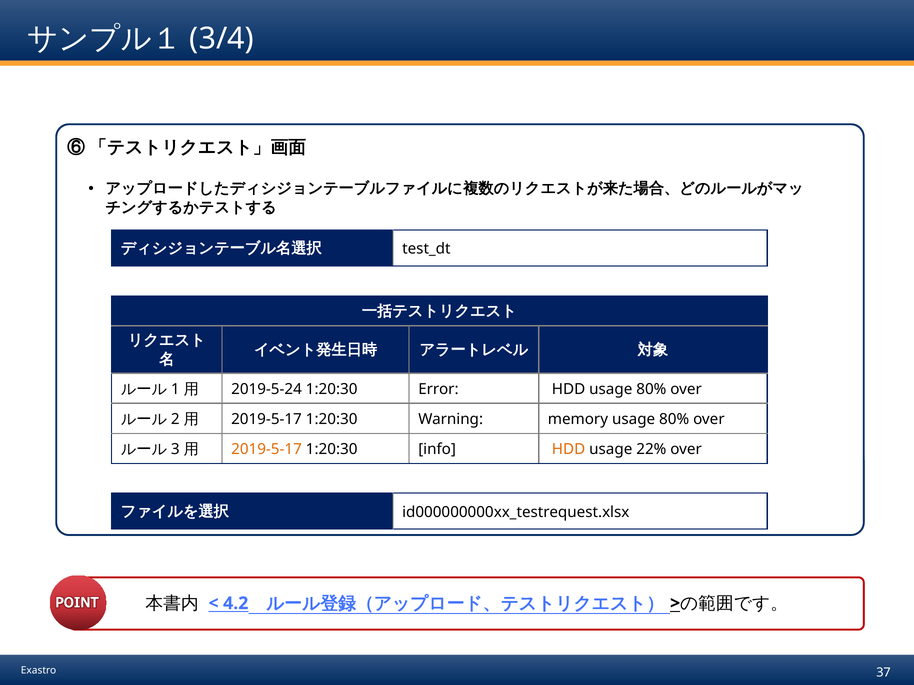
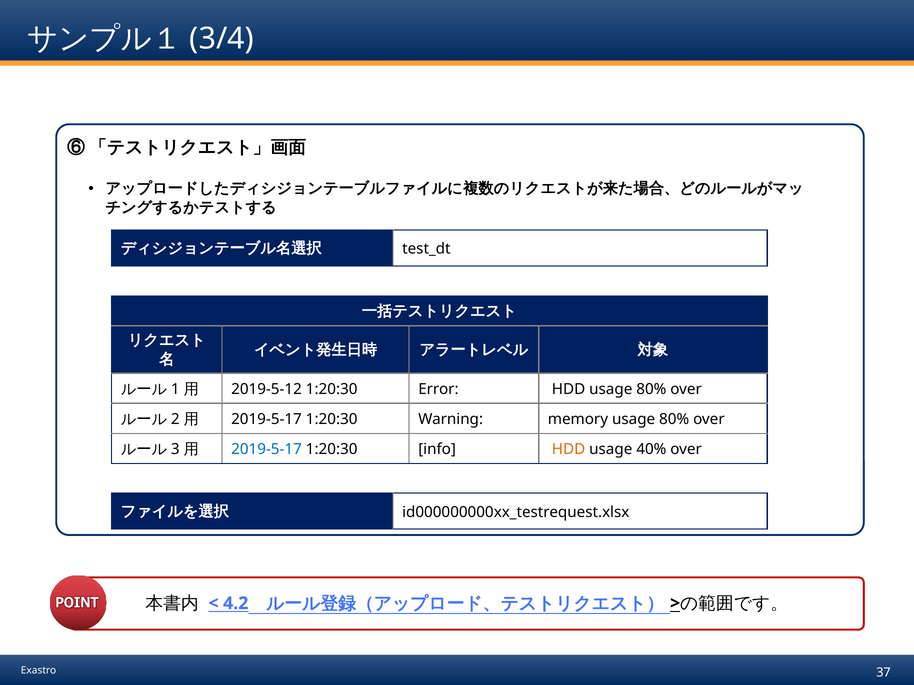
2019-5-24: 2019-5-24 -> 2019-5-12 (267, 389)
2019-5-17 colour: orange -> blue (267, 450)
22%: 22% -> 40% (651, 450)
